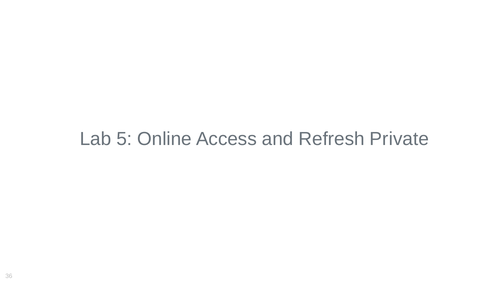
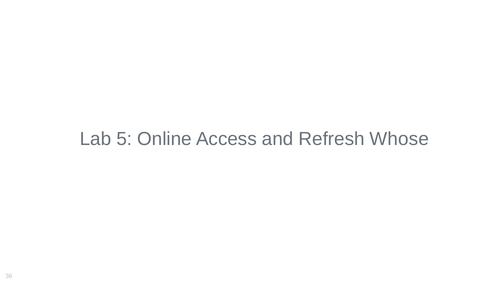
Private: Private -> Whose (399, 139)
